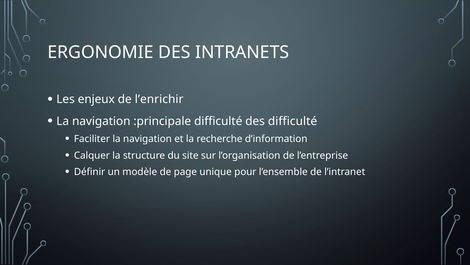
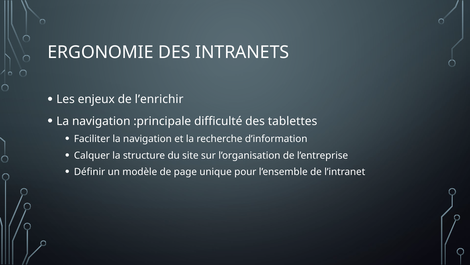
des difficulté: difficulté -> tablettes (293, 121)
